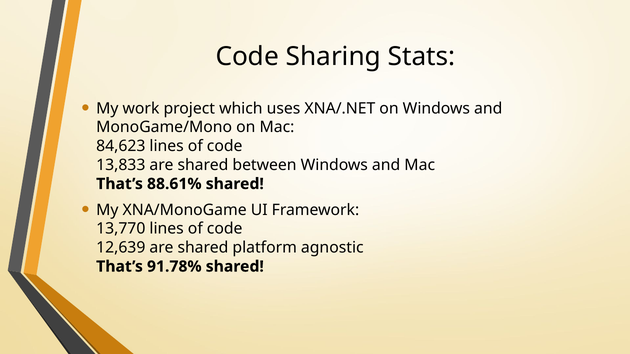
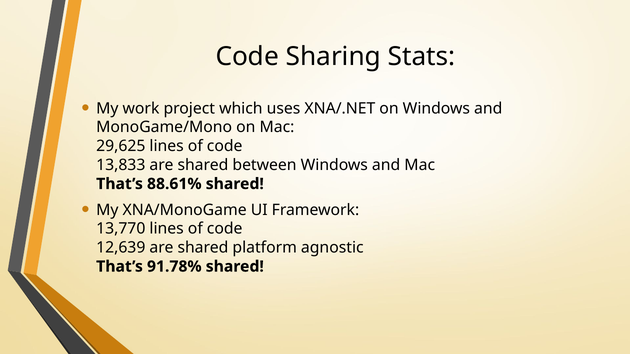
84,623: 84,623 -> 29,625 (121, 146)
